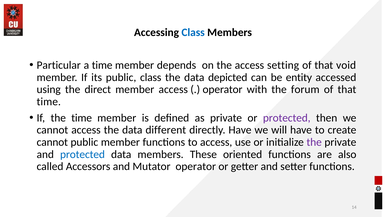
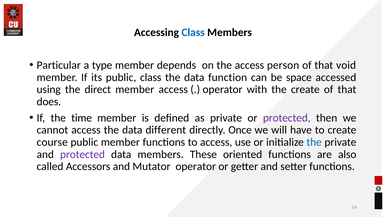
a time: time -> type (102, 65)
setting: setting -> person (283, 65)
depicted: depicted -> function (228, 77)
entity: entity -> space (299, 77)
the forum: forum -> create (305, 90)
time: time -> does (49, 102)
directly Have: Have -> Once (240, 130)
cannot: cannot -> course (52, 142)
the colour: purple -> blue (314, 142)
protected colour: blue -> purple (82, 154)
